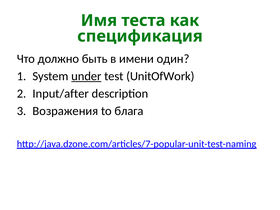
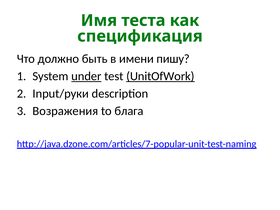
один: один -> пишу (173, 59)
UnitOfWork underline: none -> present (160, 76)
Input/after: Input/after -> Input/руки (61, 94)
